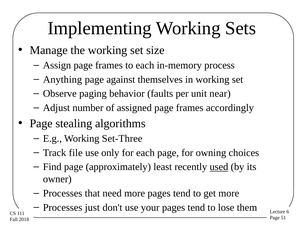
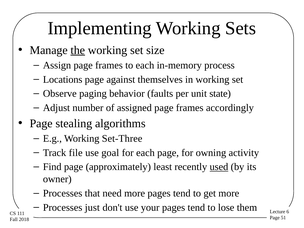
the underline: none -> present (78, 50)
Anything: Anything -> Locations (63, 79)
near: near -> state (220, 94)
only: only -> goal (110, 153)
choices: choices -> activity (244, 153)
